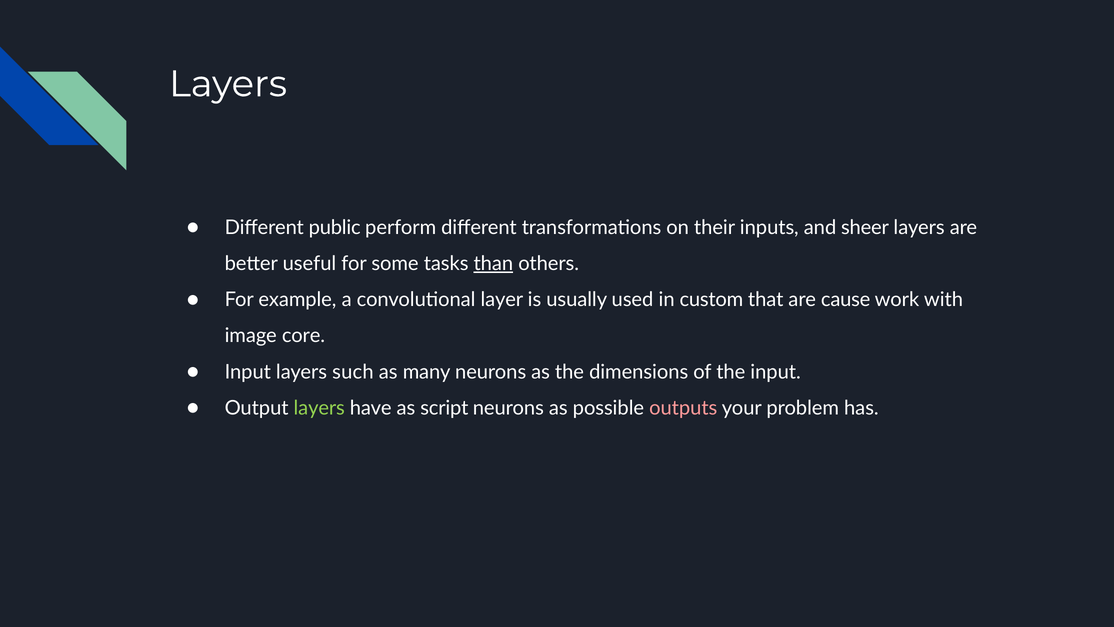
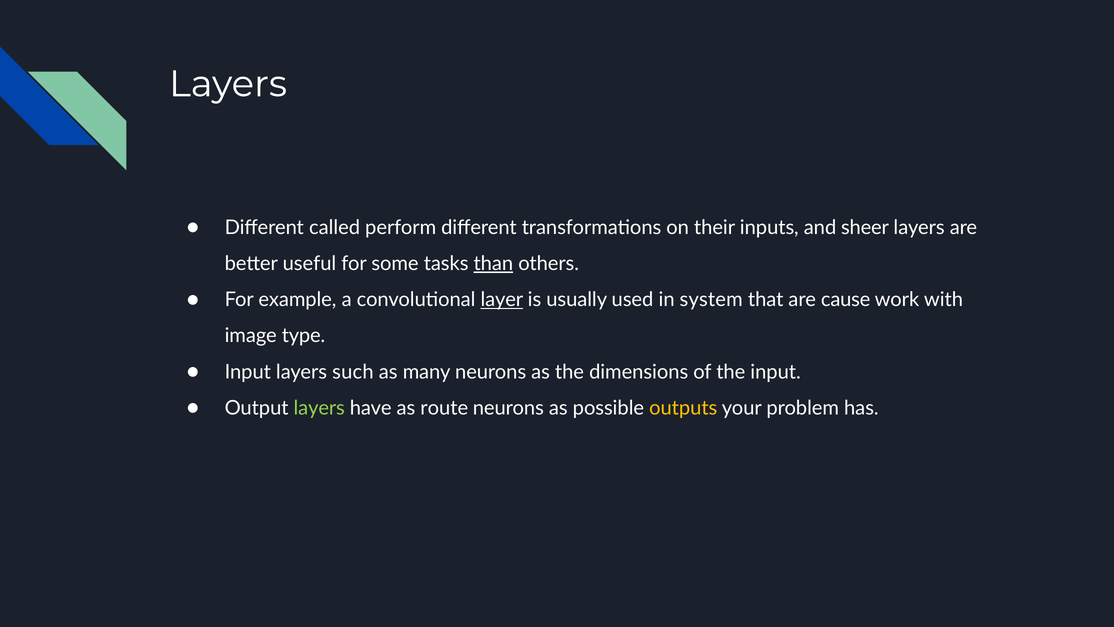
public: public -> called (335, 227)
layer underline: none -> present (502, 300)
custom: custom -> system (711, 300)
core: core -> type (303, 336)
script: script -> route (444, 408)
outputs colour: pink -> yellow (683, 408)
